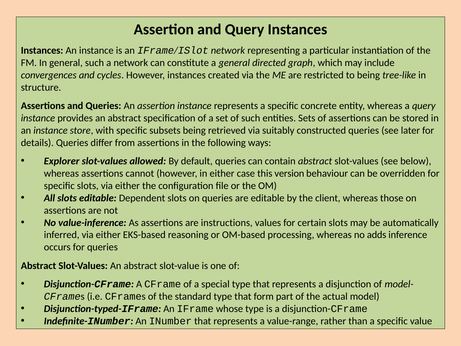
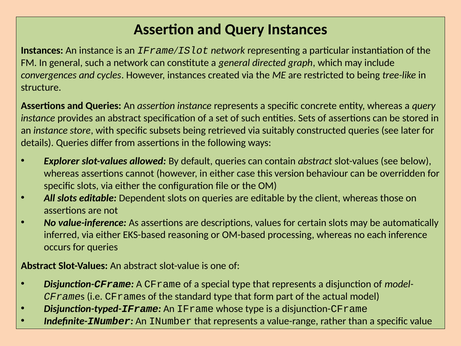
instructions: instructions -> descriptions (227, 222)
adds: adds -> each (377, 235)
